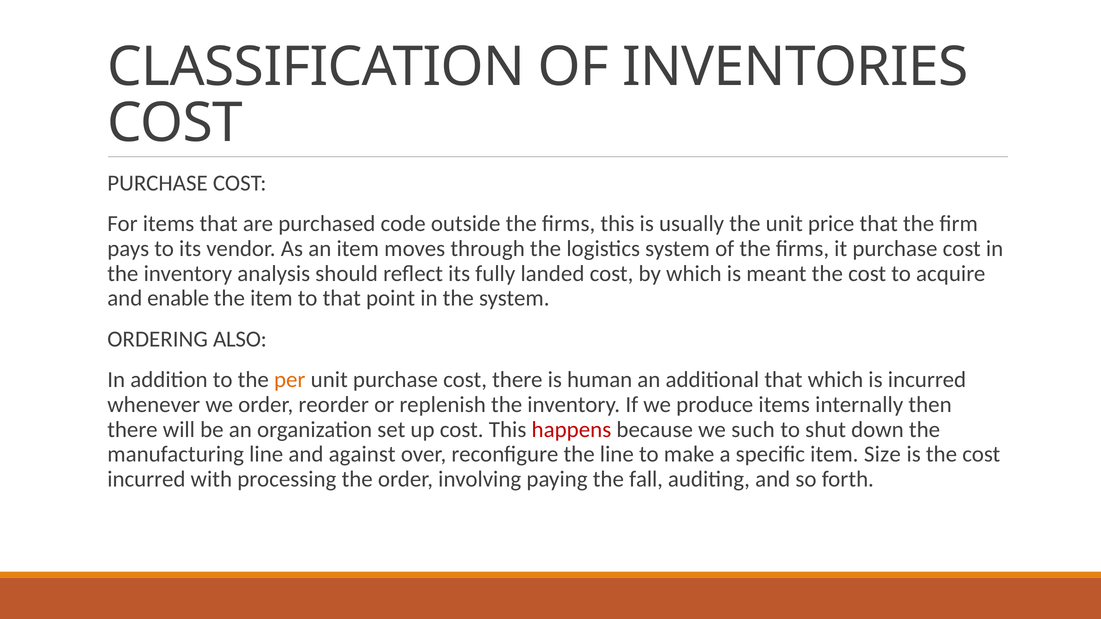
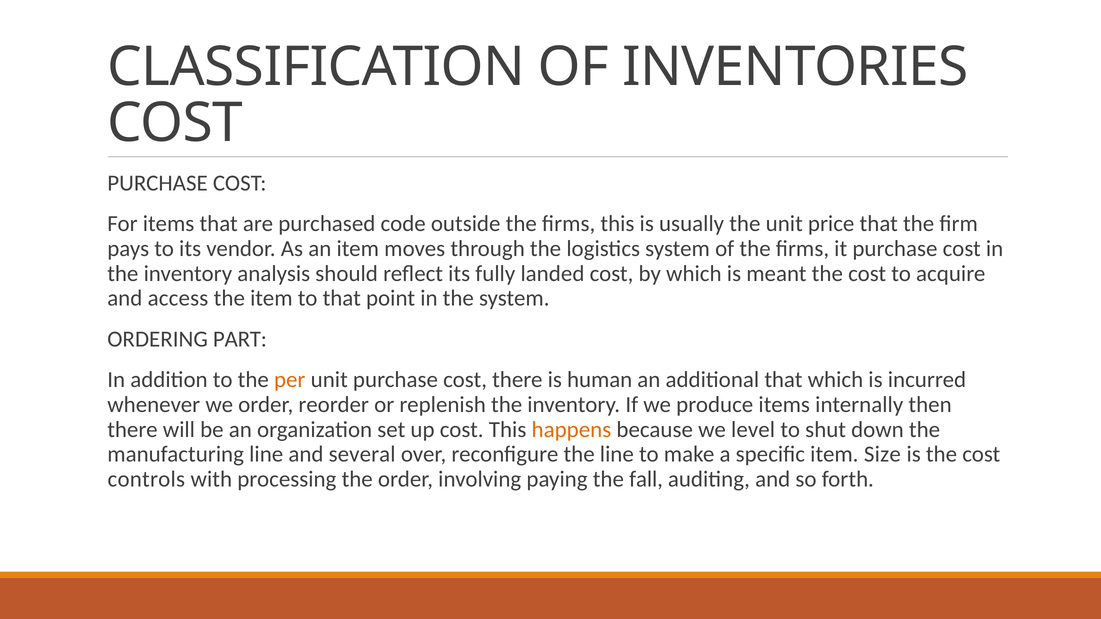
enable: enable -> access (178, 298)
ALSO: ALSO -> PART (240, 339)
happens colour: red -> orange (571, 430)
such: such -> level (753, 430)
against: against -> several (362, 455)
incurred: incurred -> controls (146, 479)
